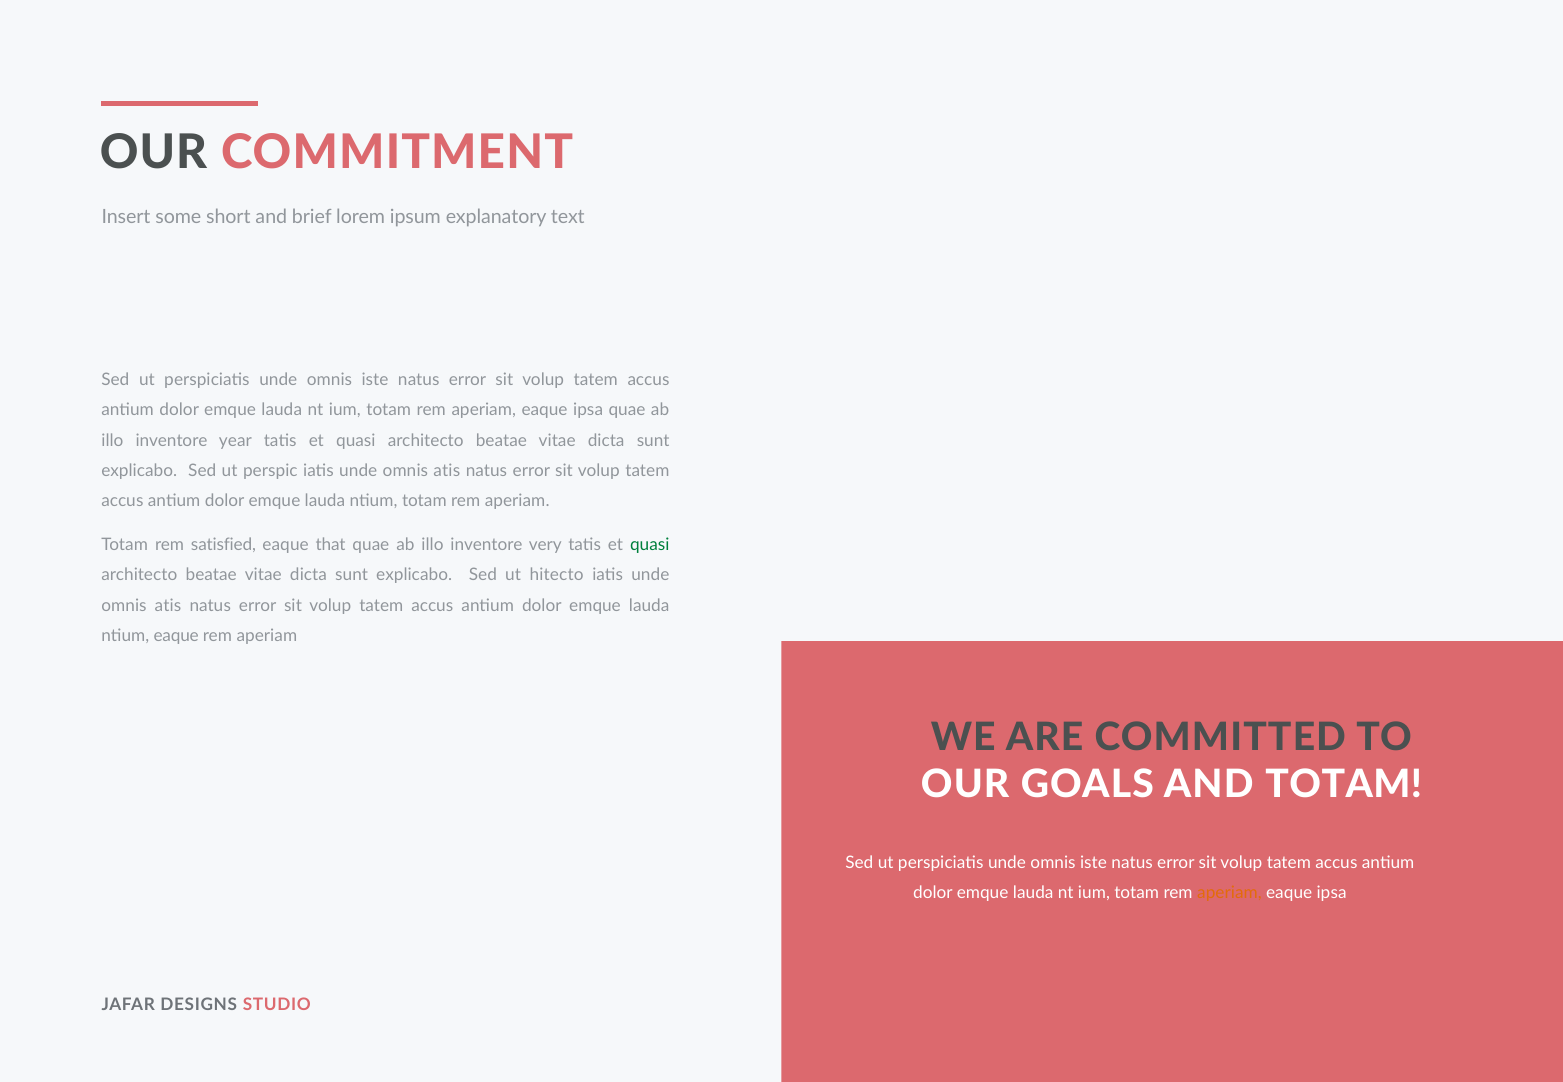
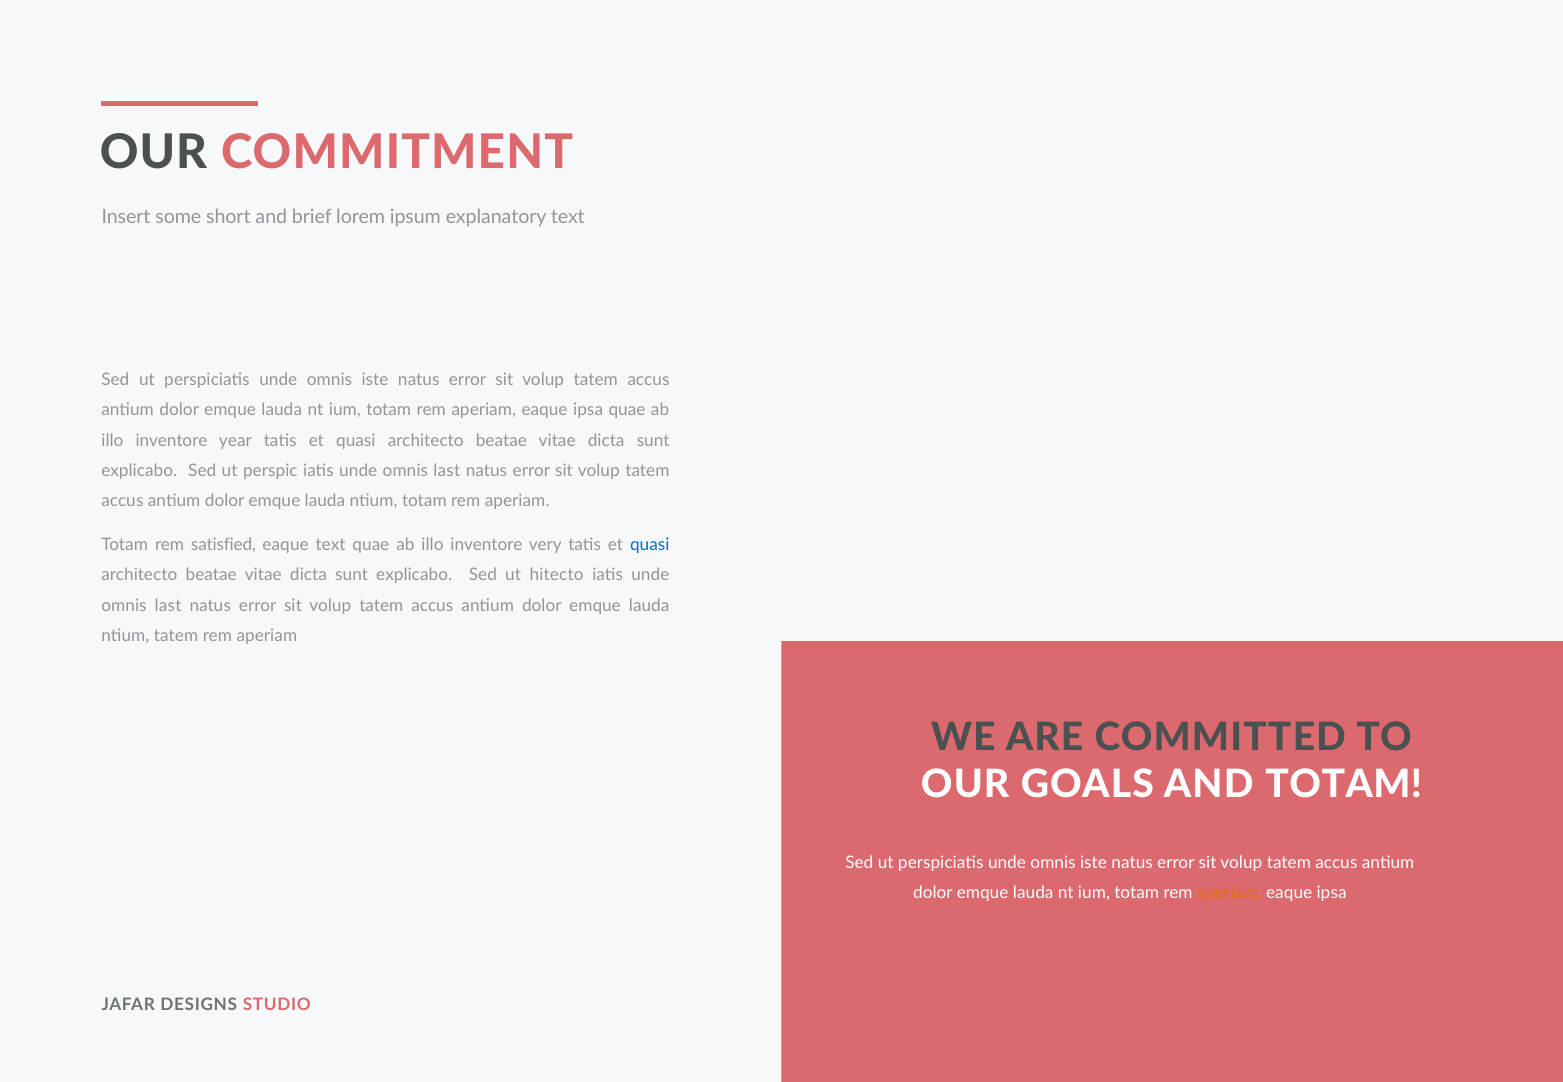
atis: atis -> last (447, 471)
eaque that: that -> text (331, 545)
quasi colour: green -> blue (650, 545)
atis: atis -> last (168, 605)
ntium eaque: eaque -> tatem (176, 636)
